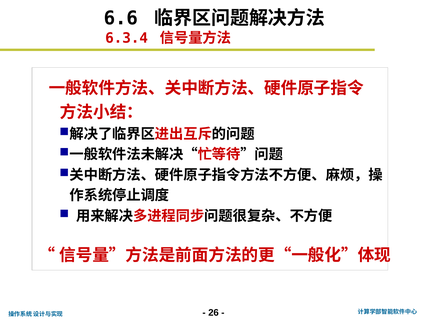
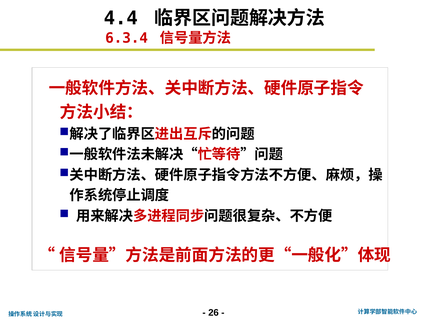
6.6: 6.6 -> 4.4 (121, 18)
